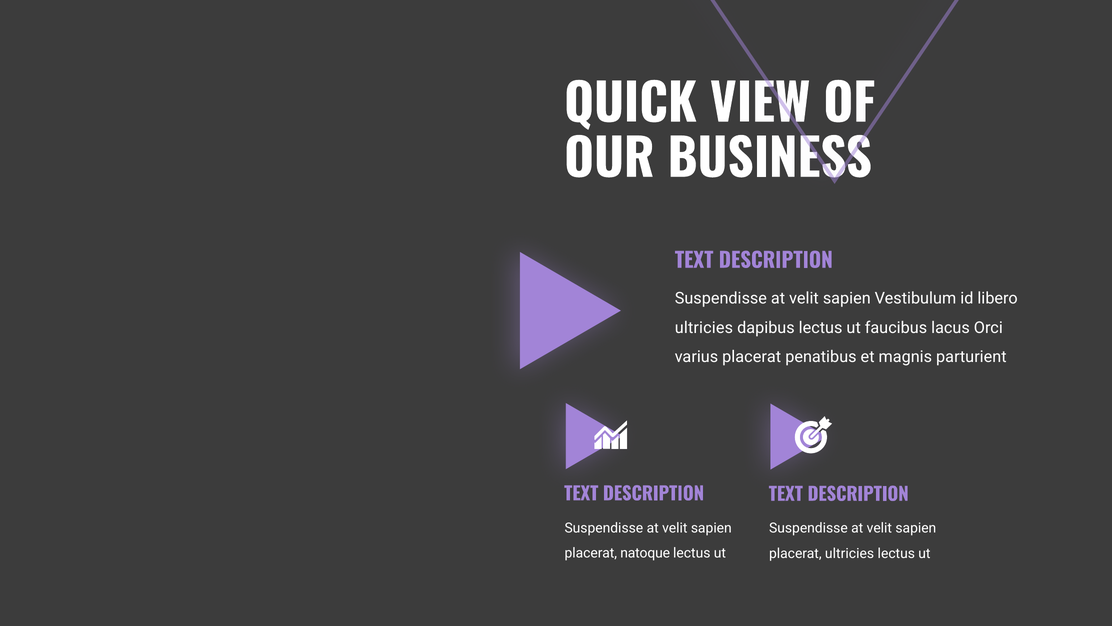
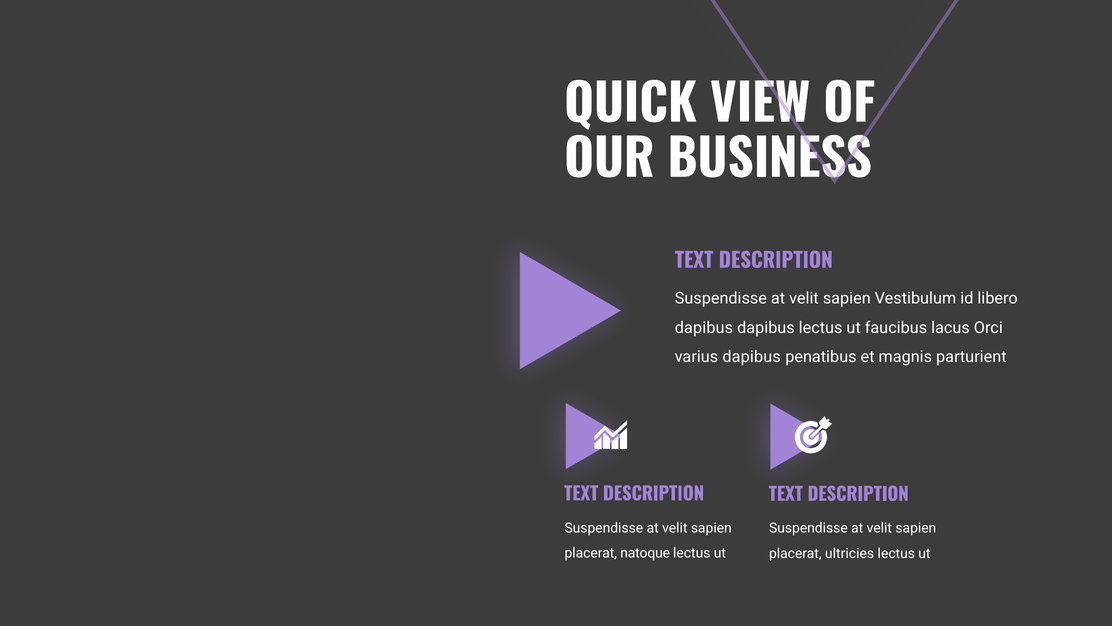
ultricies: ultricies -> dapibus (704, 328)
varius placerat: placerat -> dapibus (752, 357)
